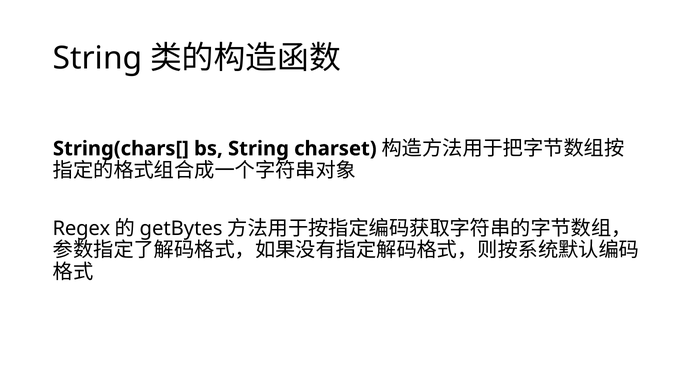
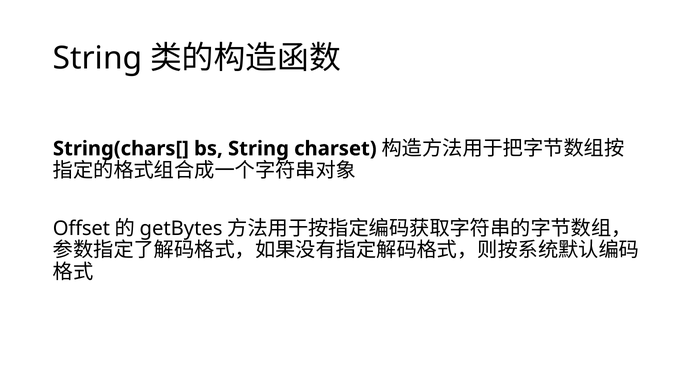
Regex: Regex -> Offset (81, 229)
